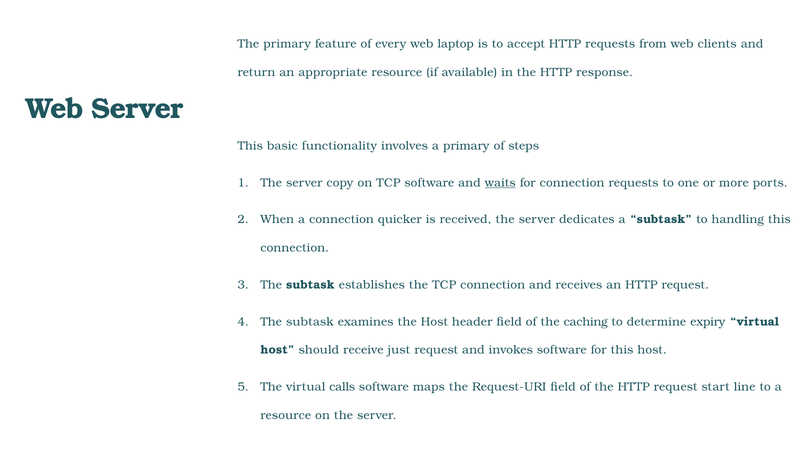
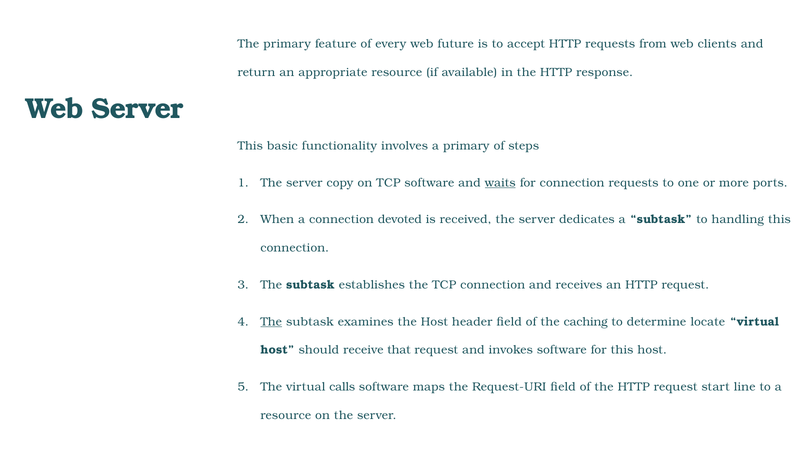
laptop: laptop -> future (456, 44)
quicker: quicker -> devoted (400, 220)
The underline: none -> present (271, 322)
expiry: expiry -> locate (708, 322)
just: just -> that (399, 350)
